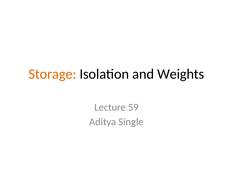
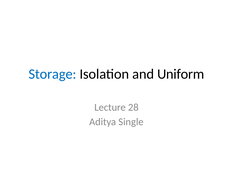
Storage colour: orange -> blue (53, 74)
Weights: Weights -> Uniform (181, 74)
59: 59 -> 28 (133, 107)
